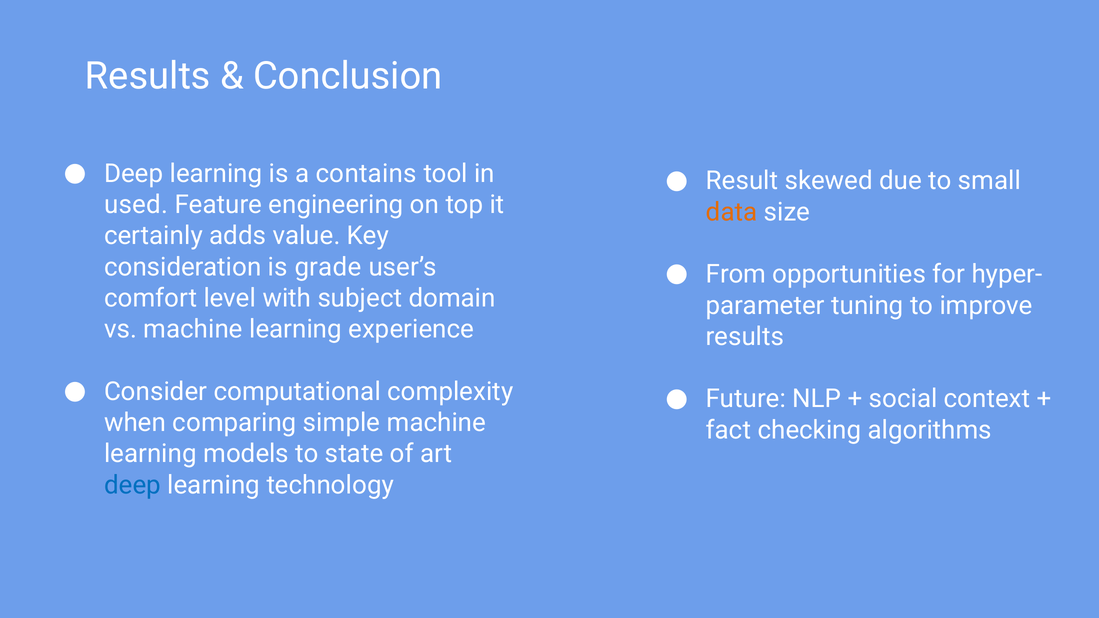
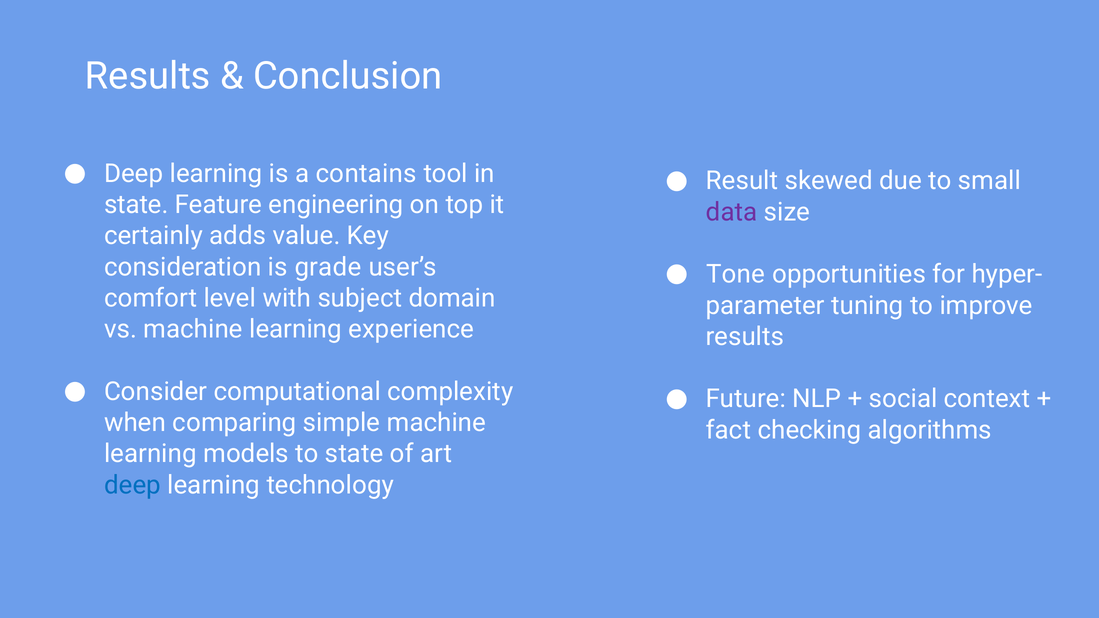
used: used -> state (136, 205)
data colour: orange -> purple (732, 212)
From: From -> Tone (736, 274)
